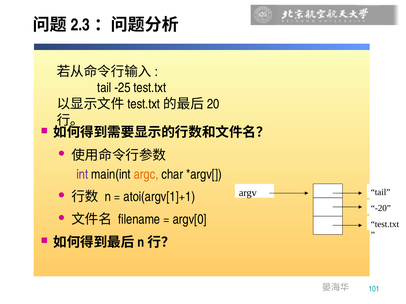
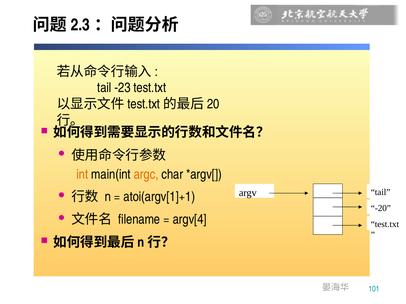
-25: -25 -> -23 (123, 88)
int colour: purple -> orange (82, 175)
argv[0: argv[0 -> argv[4 (190, 220)
